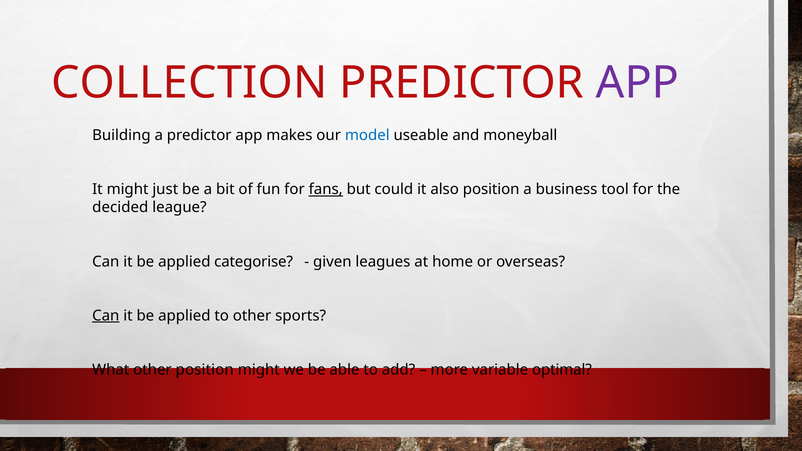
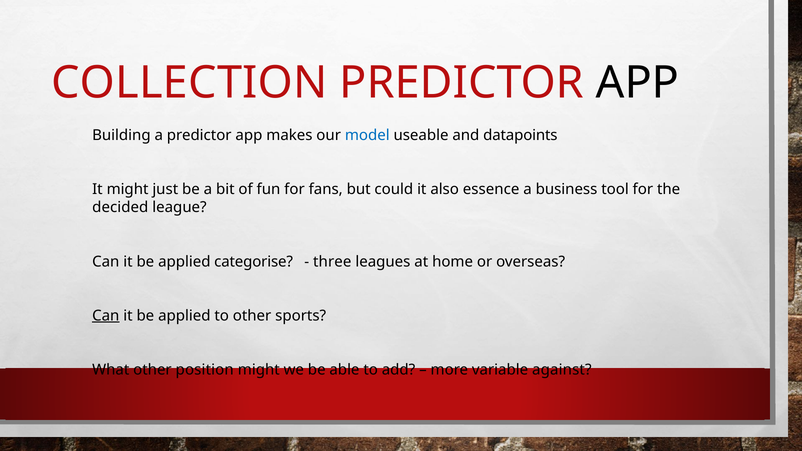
APP colour: purple -> black (637, 83)
moneyball: moneyball -> datapoints (520, 135)
fans underline: present -> none (326, 189)
also position: position -> essence (491, 189)
given: given -> three (332, 262)
optimal: optimal -> against (562, 370)
